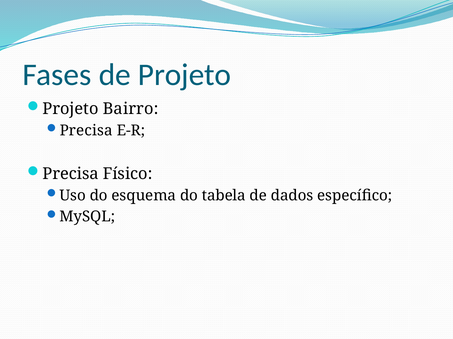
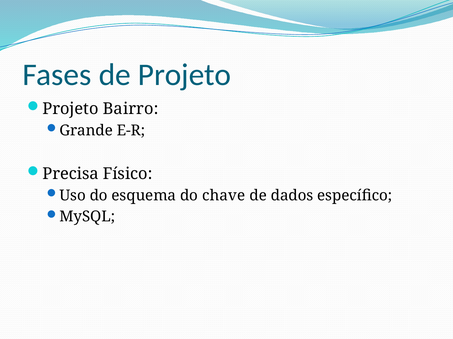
Precisa: Precisa -> Grande (86, 131)
tabela: tabela -> chave (224, 196)
